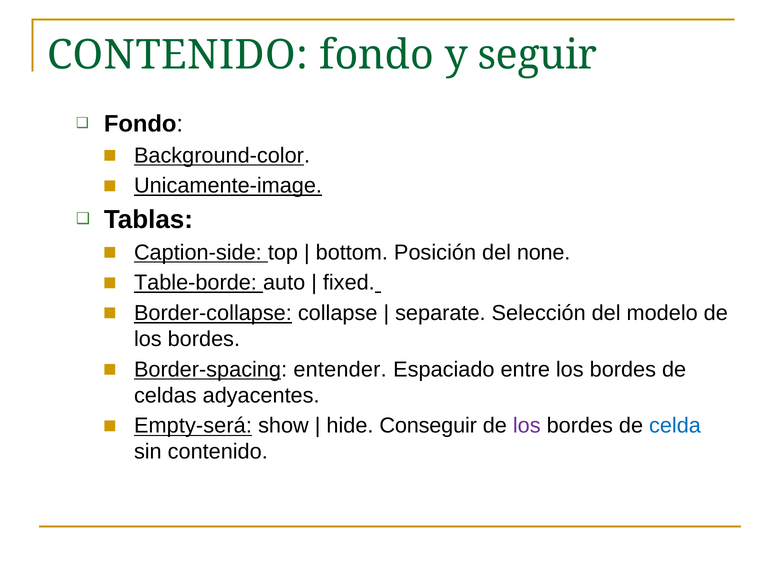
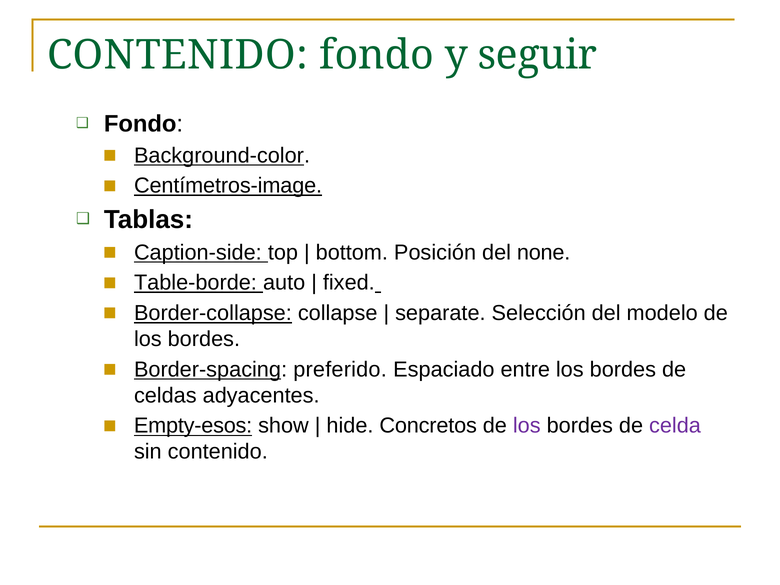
Unicamente-image: Unicamente-image -> Centímetros-image (228, 186)
entender: entender -> preferido (340, 369)
Empty-será: Empty-será -> Empty-esos (193, 426)
Conseguir: Conseguir -> Concretos (428, 426)
celda colour: blue -> purple (675, 426)
